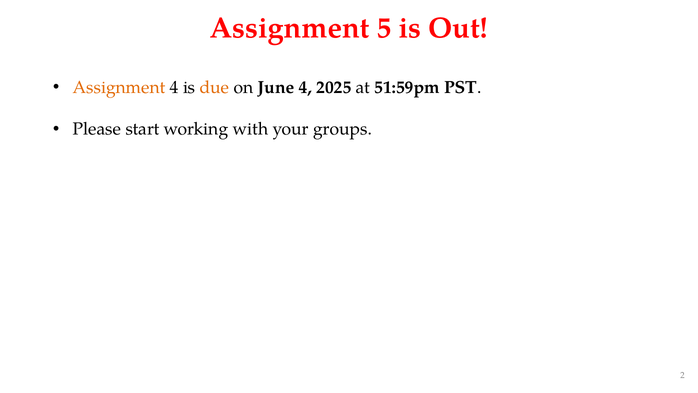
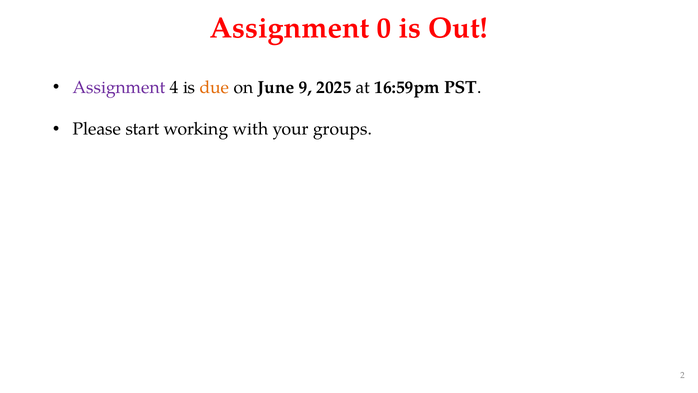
5: 5 -> 0 (384, 28)
Assignment colour: orange -> purple (119, 87)
June 4: 4 -> 9 (305, 87)
51:59pm: 51:59pm -> 16:59pm (407, 87)
